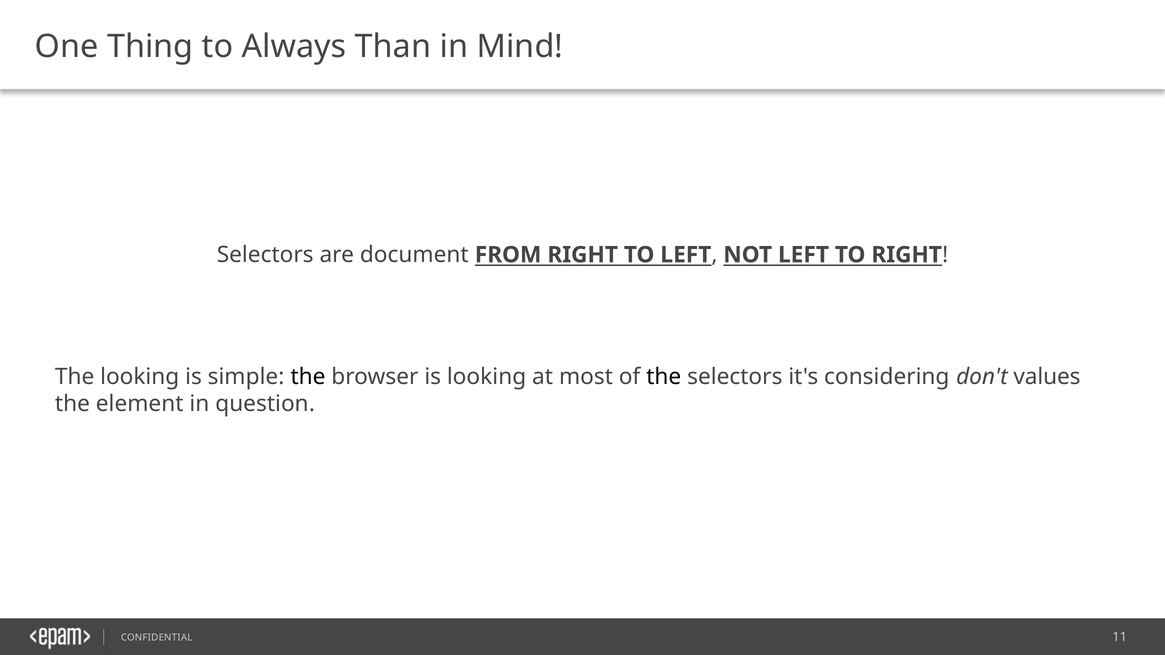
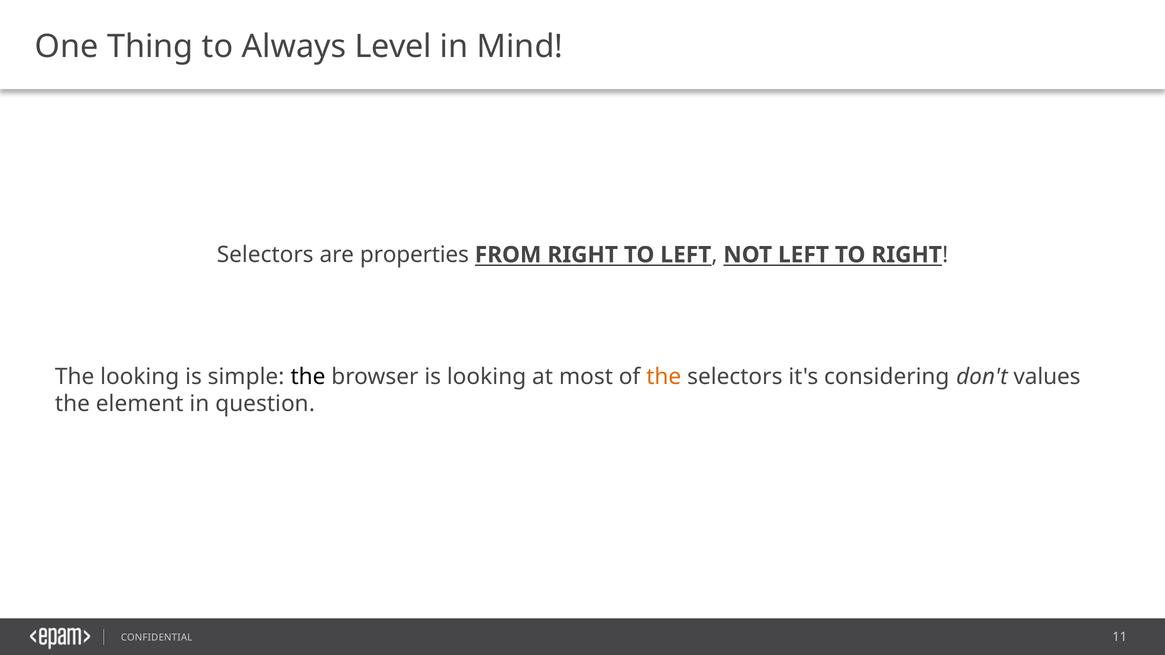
Than: Than -> Level (393, 47)
document: document -> properties (414, 255)
the colour: black -> orange (664, 377)
